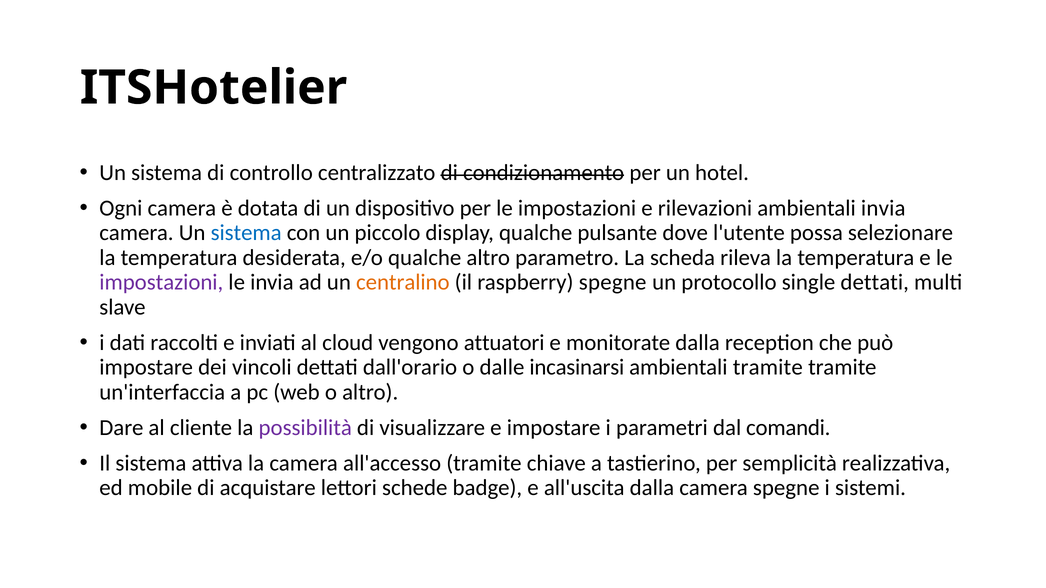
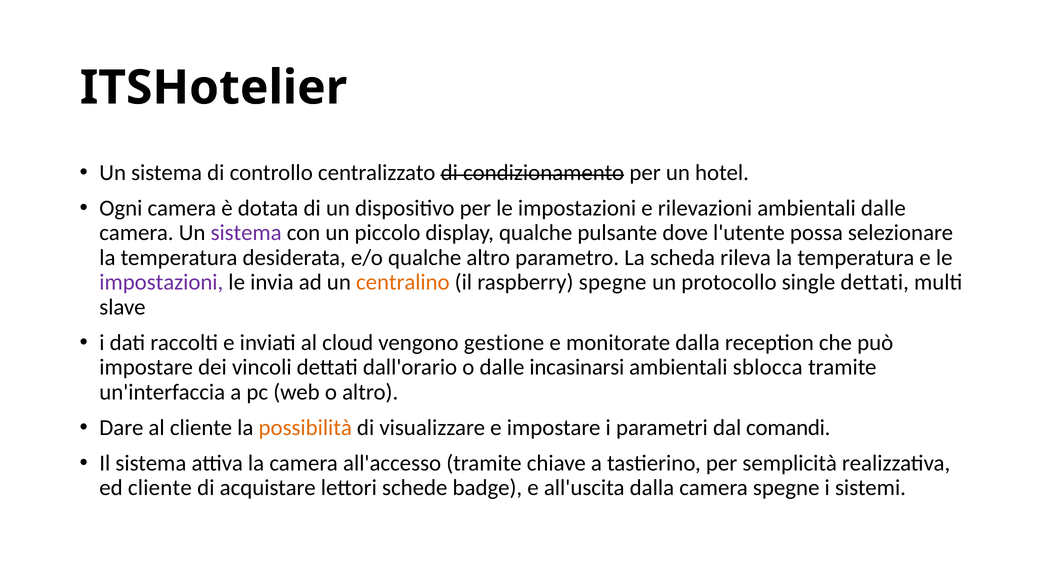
ambientali invia: invia -> dalle (883, 208)
sistema colour: blue -> purple (246, 233)
attuatori: attuatori -> gestione (504, 343)
ambientali tramite: tramite -> sblocca (768, 368)
possibilità colour: purple -> orange (305, 428)
ed mobile: mobile -> cliente (160, 488)
